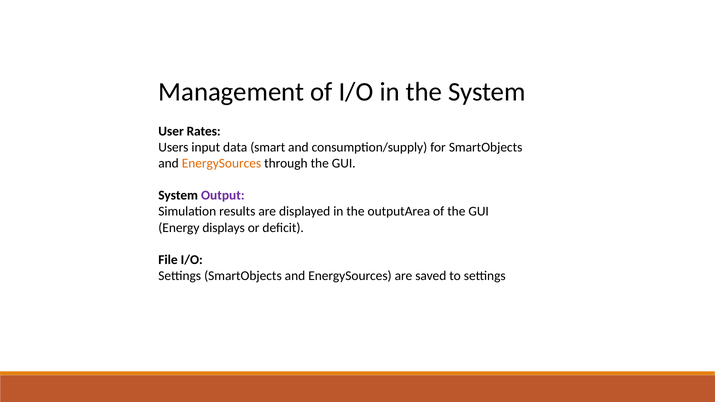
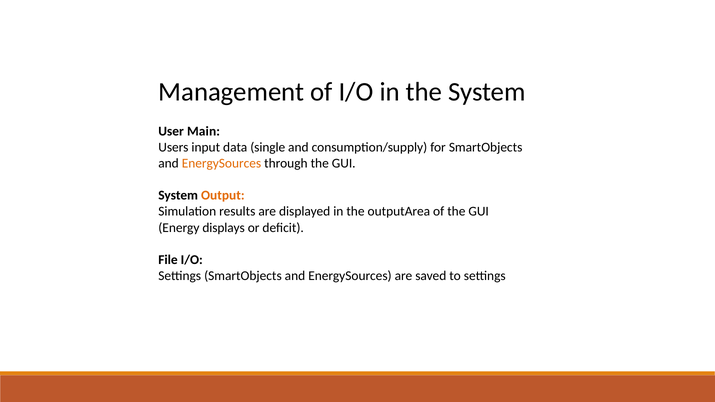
Rates: Rates -> Main (204, 131)
smart: smart -> single (268, 147)
Output colour: purple -> orange (223, 196)
